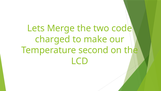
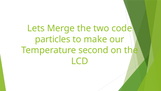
charged: charged -> particles (53, 39)
